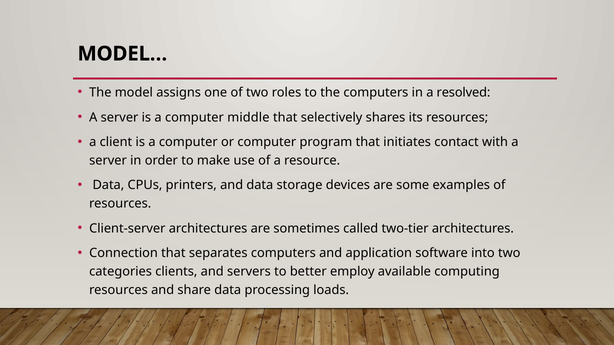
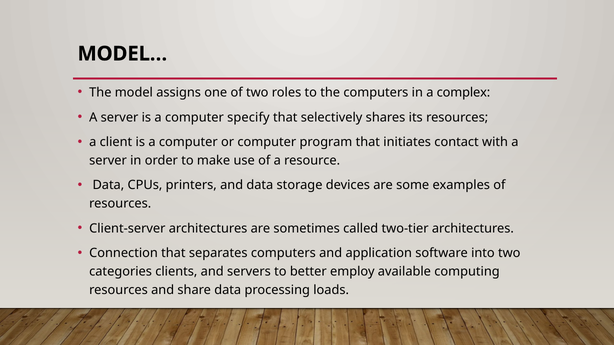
resolved: resolved -> complex (463, 93)
middle: middle -> specify (248, 117)
